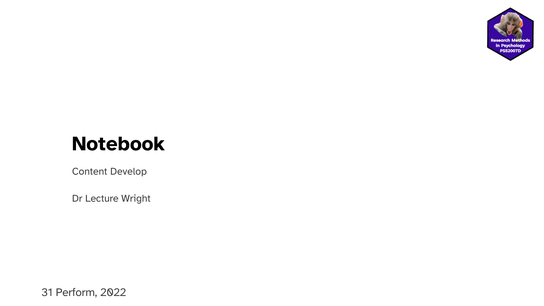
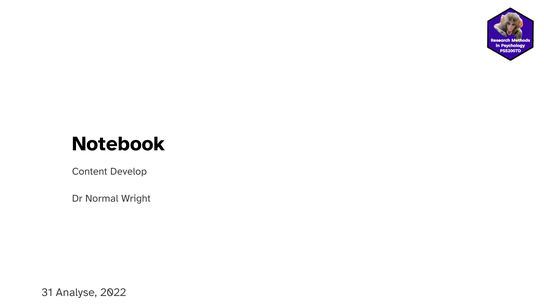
Lecture: Lecture -> Normal (102, 199)
Perform: Perform -> Analyse (76, 293)
